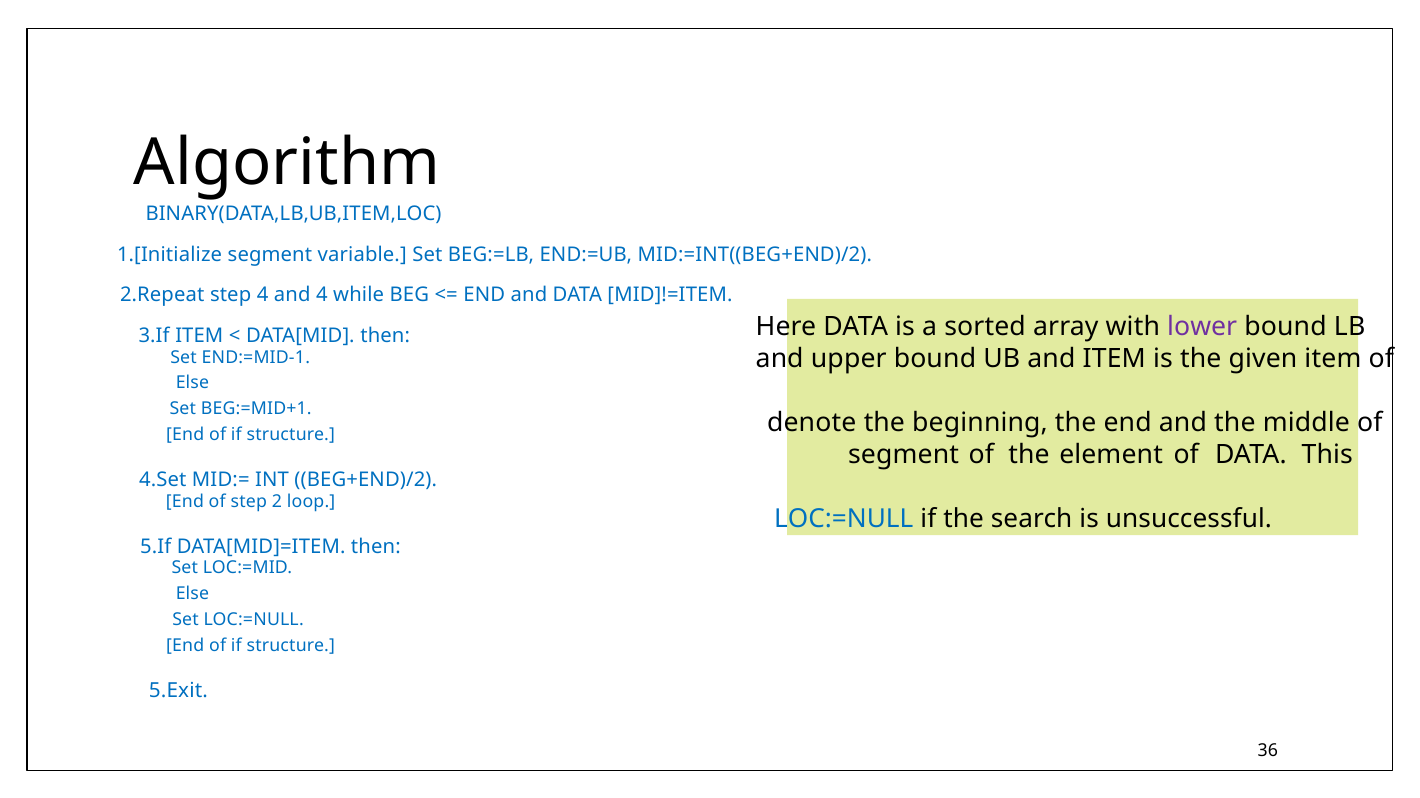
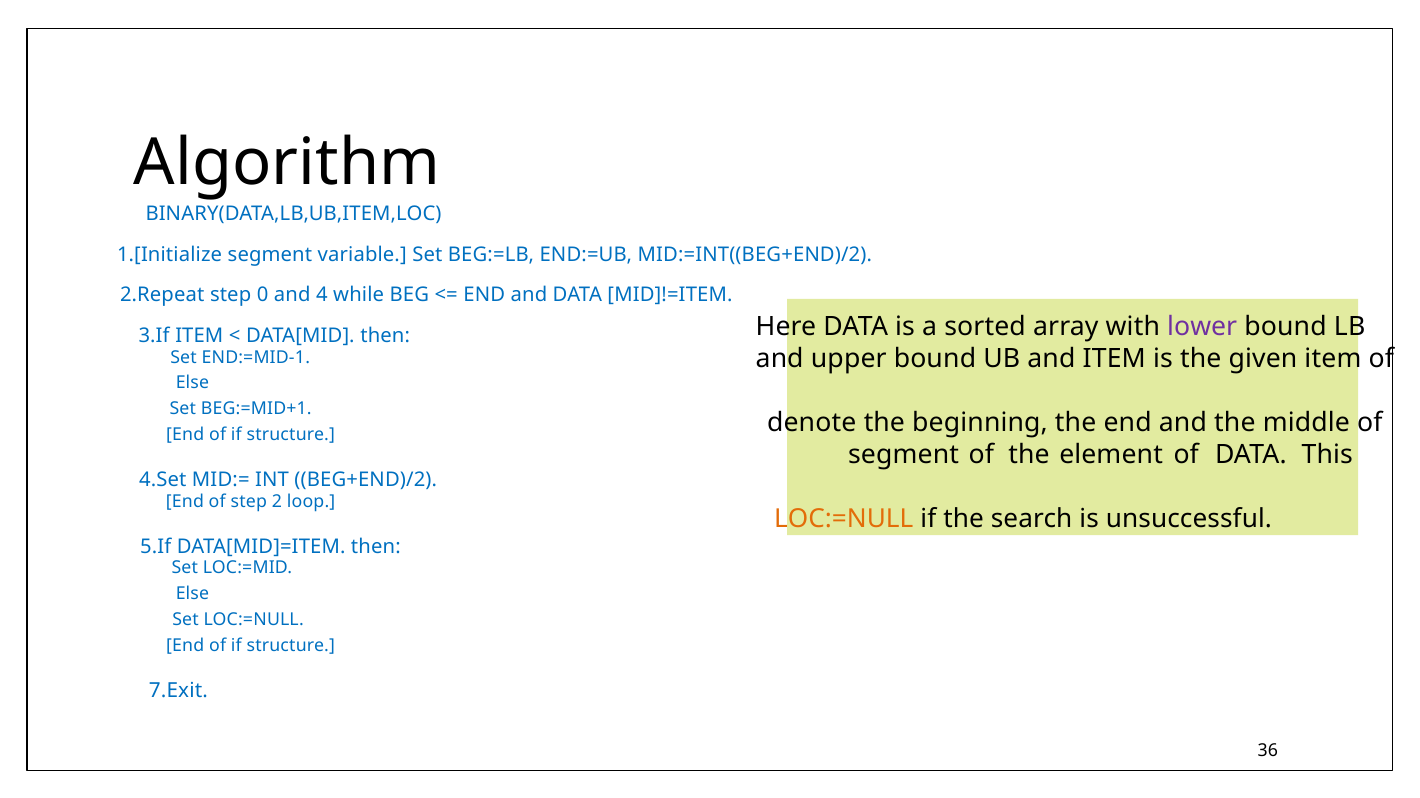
step 4: 4 -> 0 (263, 295)
LOC:=NULL colour: blue -> orange (844, 519)
5.Exit: 5.Exit -> 7.Exit (178, 692)
